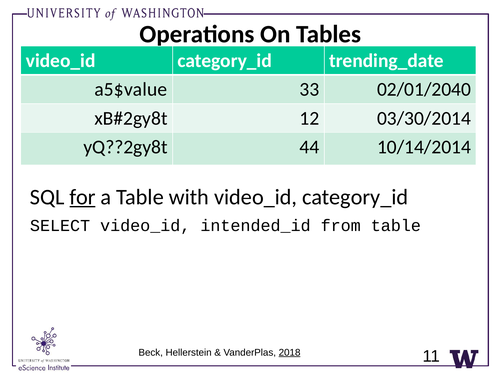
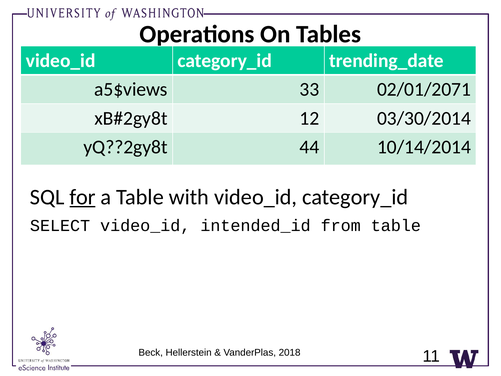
a5$value: a5$value -> a5$views (131, 89)
02/01/2040: 02/01/2040 -> 02/01/2071 (424, 89)
2018 underline: present -> none (290, 352)
